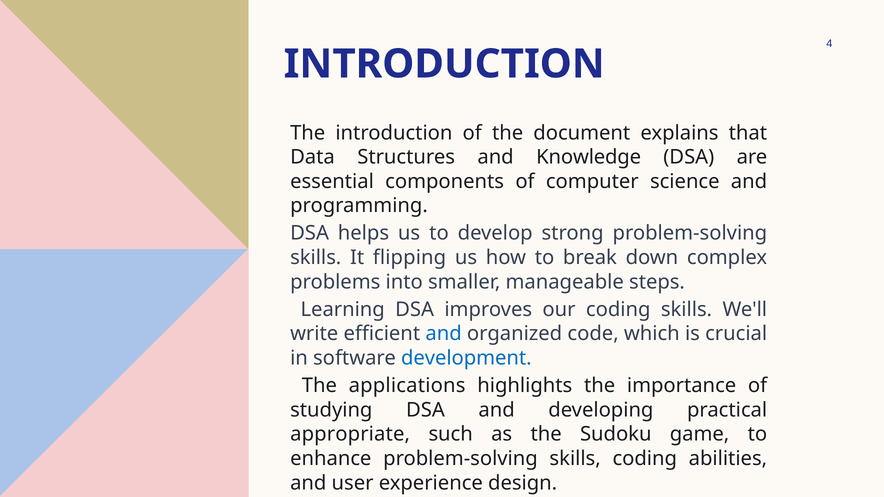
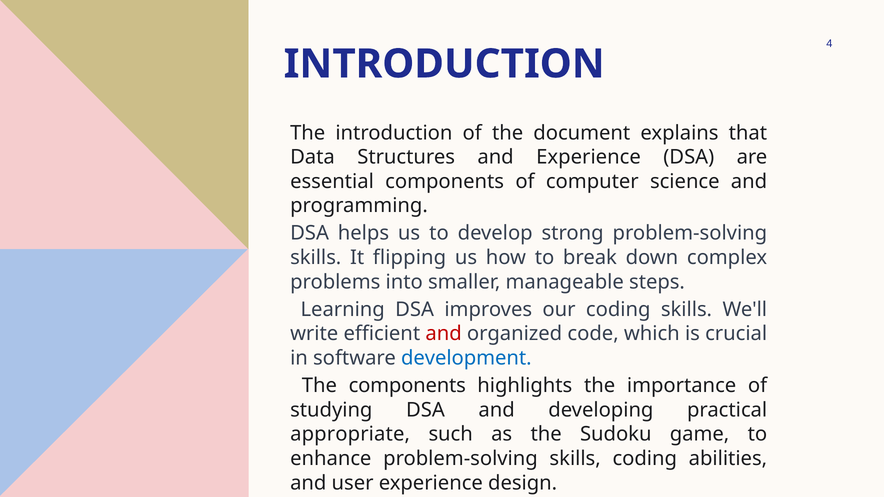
and Knowledge: Knowledge -> Experience (589, 157)
and colour: blue -> red (444, 334)
The applications: applications -> components (407, 386)
